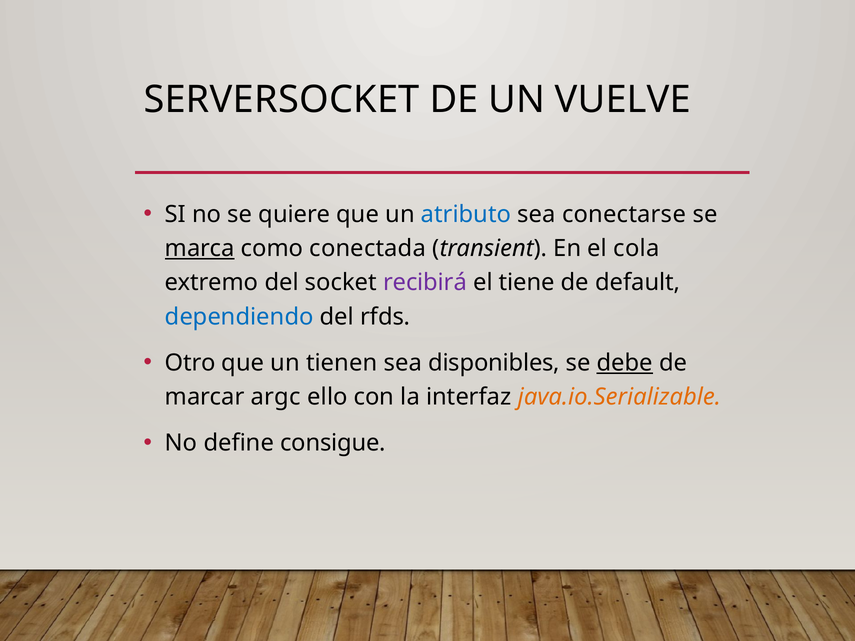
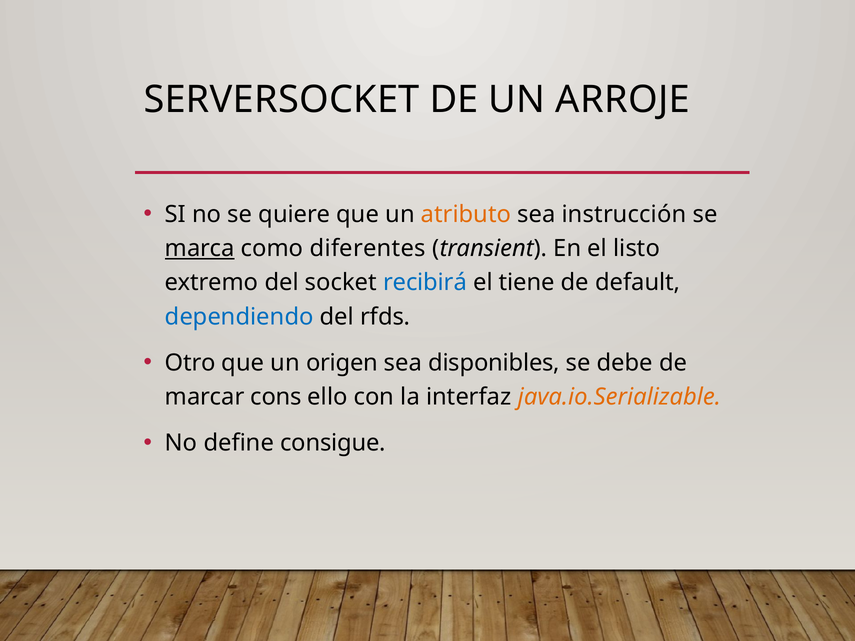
VUELVE: VUELVE -> ARROJE (623, 100)
atributo colour: blue -> orange (466, 214)
conectarse: conectarse -> instrucción (624, 214)
conectada: conectada -> diferentes (368, 249)
cola: cola -> listo (637, 249)
recibirá colour: purple -> blue (425, 283)
tienen: tienen -> origen (342, 363)
debe underline: present -> none (625, 363)
argc: argc -> cons (276, 397)
